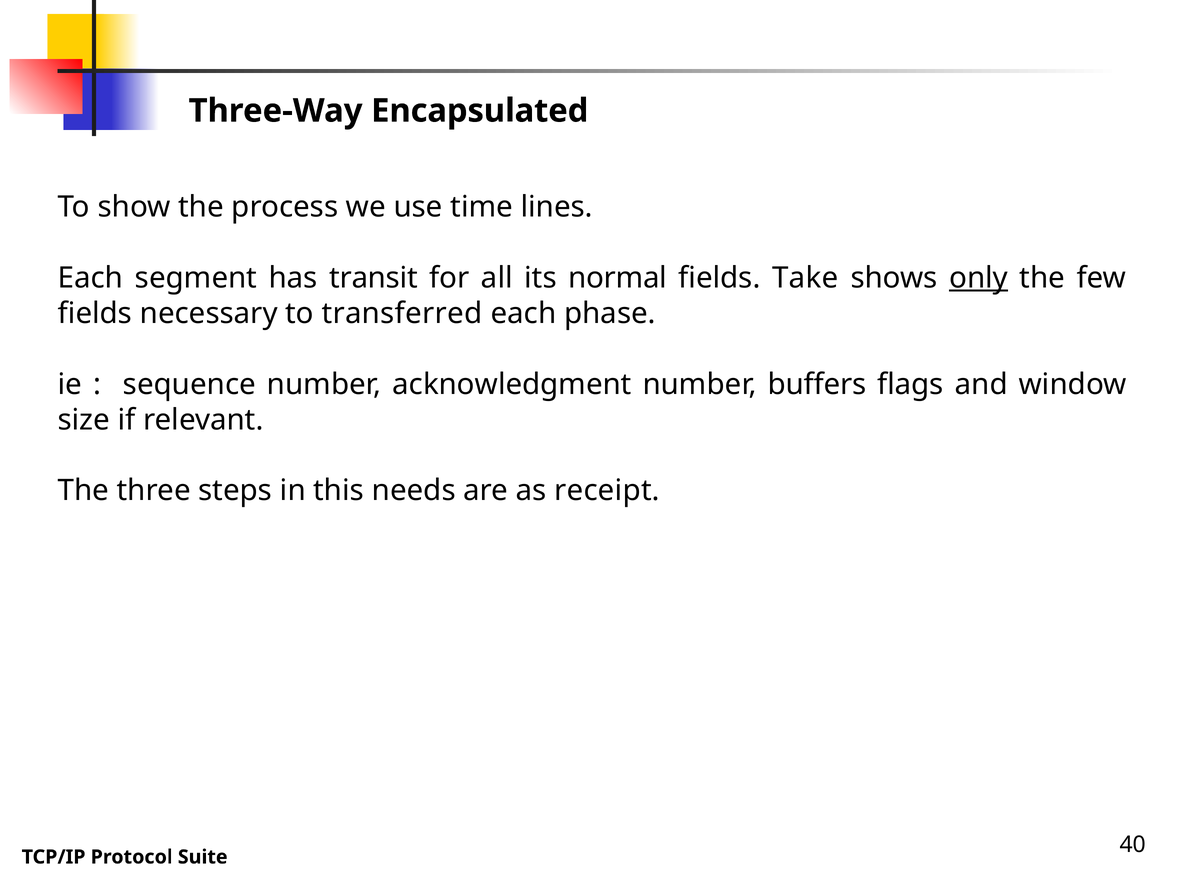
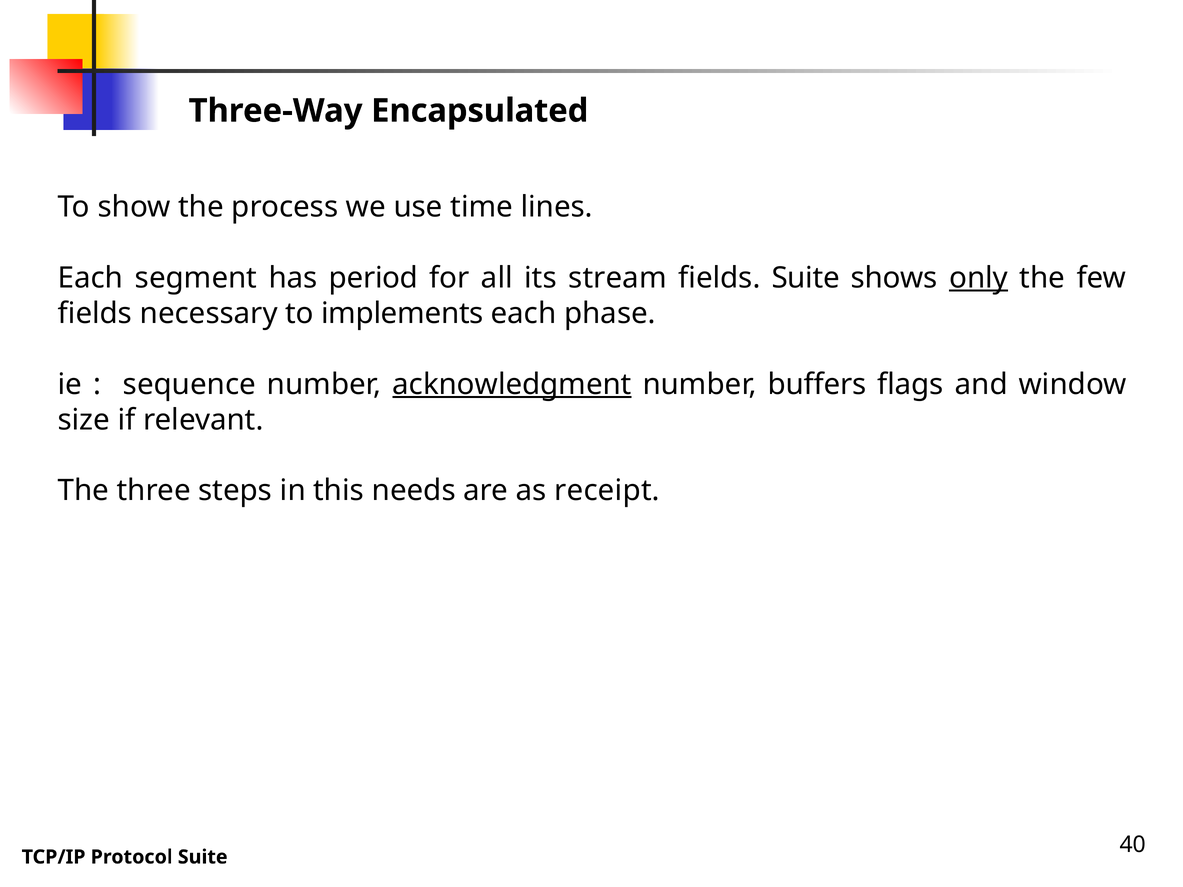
transit: transit -> period (374, 278)
normal: normal -> stream (617, 278)
fields Take: Take -> Suite (806, 278)
transferred: transferred -> implements (402, 313)
acknowledgment underline: none -> present (512, 384)
